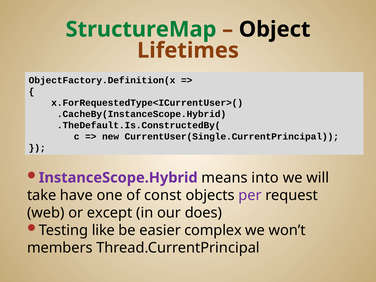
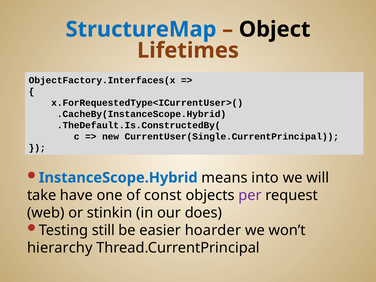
StructureMap colour: green -> blue (141, 29)
ObjectFactory.Definition(x: ObjectFactory.Definition(x -> ObjectFactory.Interfaces(x (102, 80)
InstanceScope.Hybrid colour: purple -> blue (118, 178)
except: except -> stinkin (110, 213)
like: like -> still (103, 230)
complex: complex -> hoarder (213, 230)
members: members -> hierarchy (60, 248)
